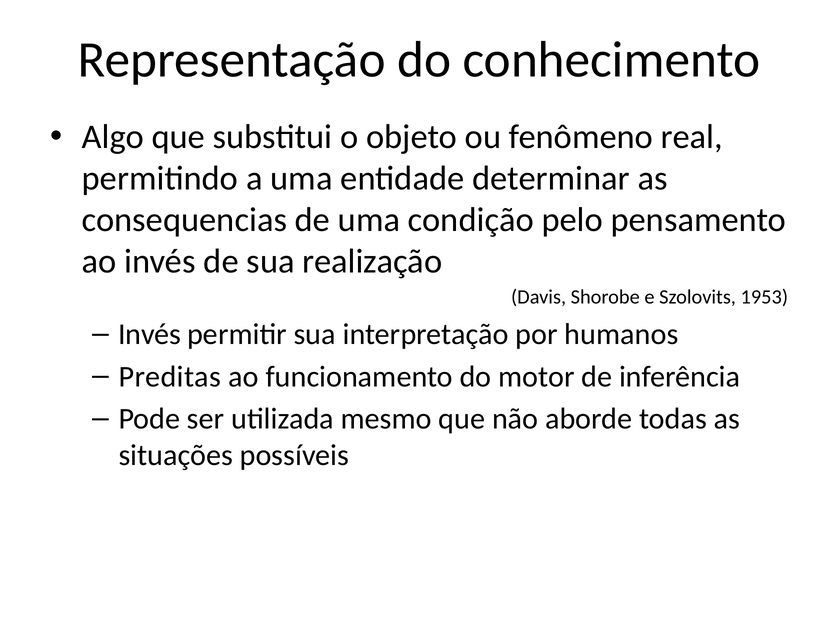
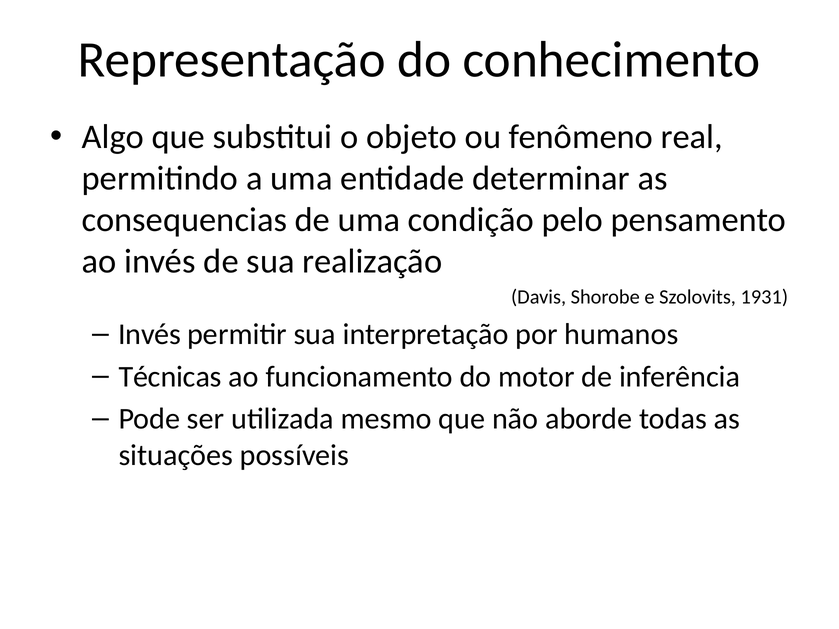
1953: 1953 -> 1931 (764, 297)
Preditas: Preditas -> Técnicas (170, 377)
